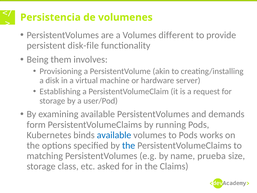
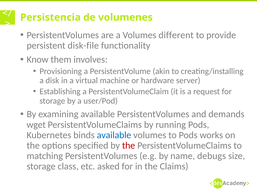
Being: Being -> Know (38, 59)
form: form -> wget (36, 124)
the colour: blue -> red (129, 145)
prueba: prueba -> debugs (212, 156)
